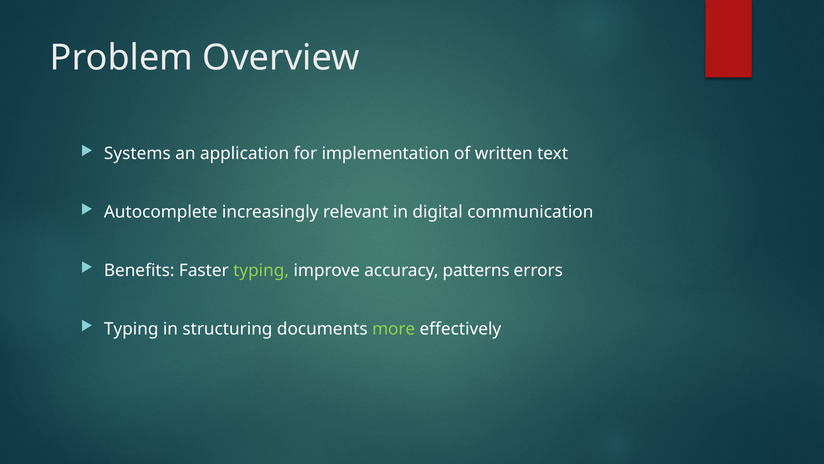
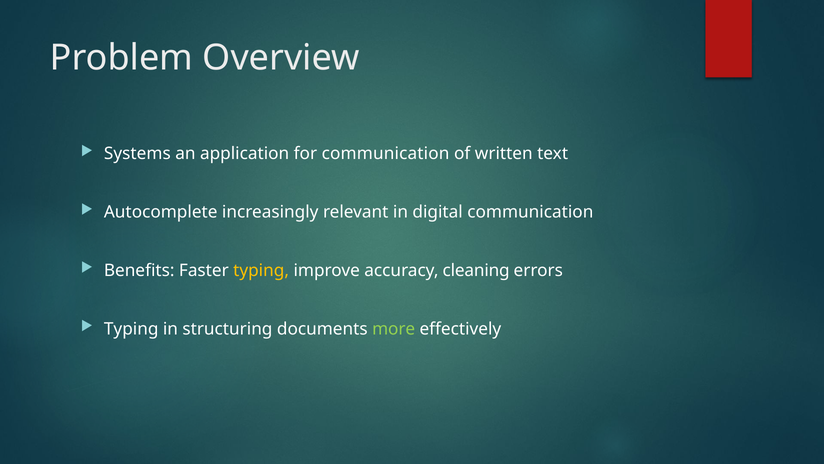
for implementation: implementation -> communication (386, 153)
typing colour: light green -> yellow (261, 270)
patterns: patterns -> cleaning (476, 270)
